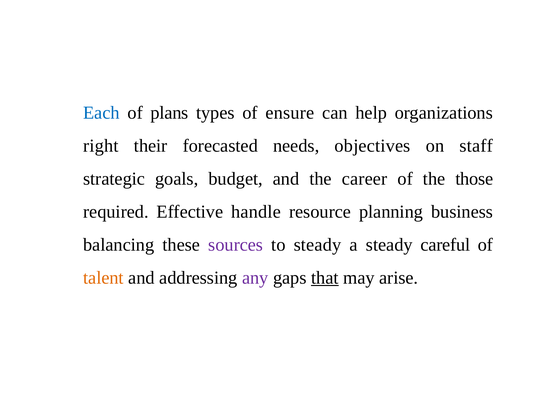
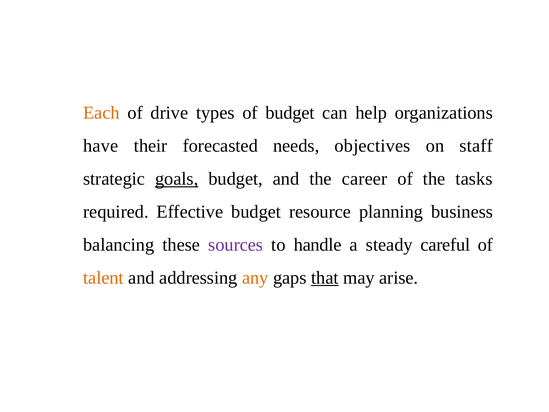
Each colour: blue -> orange (101, 113)
plans: plans -> drive (169, 113)
of ensure: ensure -> budget (290, 113)
right: right -> have (101, 146)
goals underline: none -> present (177, 179)
those: those -> tasks (474, 179)
Effective handle: handle -> budget (256, 212)
to steady: steady -> handle (318, 245)
any colour: purple -> orange (255, 278)
